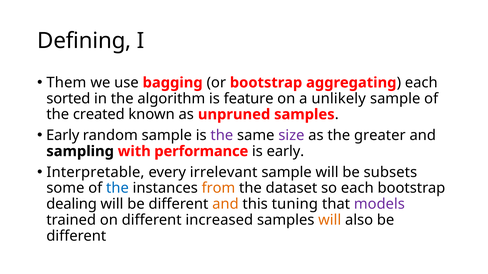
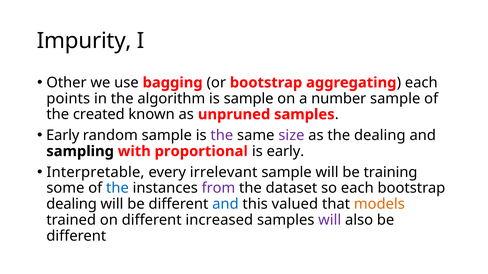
Defining: Defining -> Impurity (84, 41)
Them: Them -> Other (66, 83)
sorted: sorted -> points (68, 99)
is feature: feature -> sample (249, 99)
unlikely: unlikely -> number (339, 99)
the greater: greater -> dealing (380, 136)
performance: performance -> proportional (201, 152)
subsets: subsets -> training (390, 173)
from colour: orange -> purple (218, 188)
and colour: orange -> blue (225, 204)
tuning: tuning -> valued (295, 204)
models colour: purple -> orange (379, 204)
will colour: orange -> purple (330, 220)
